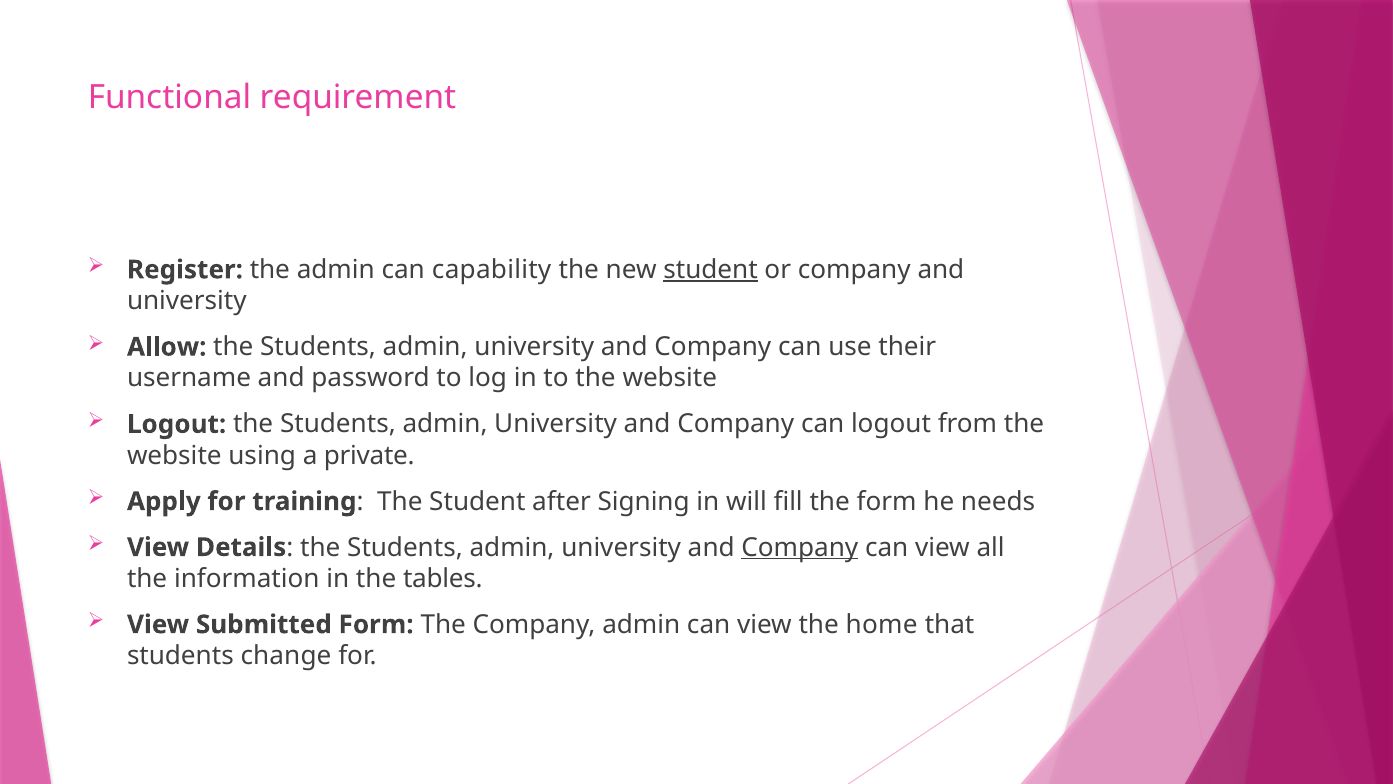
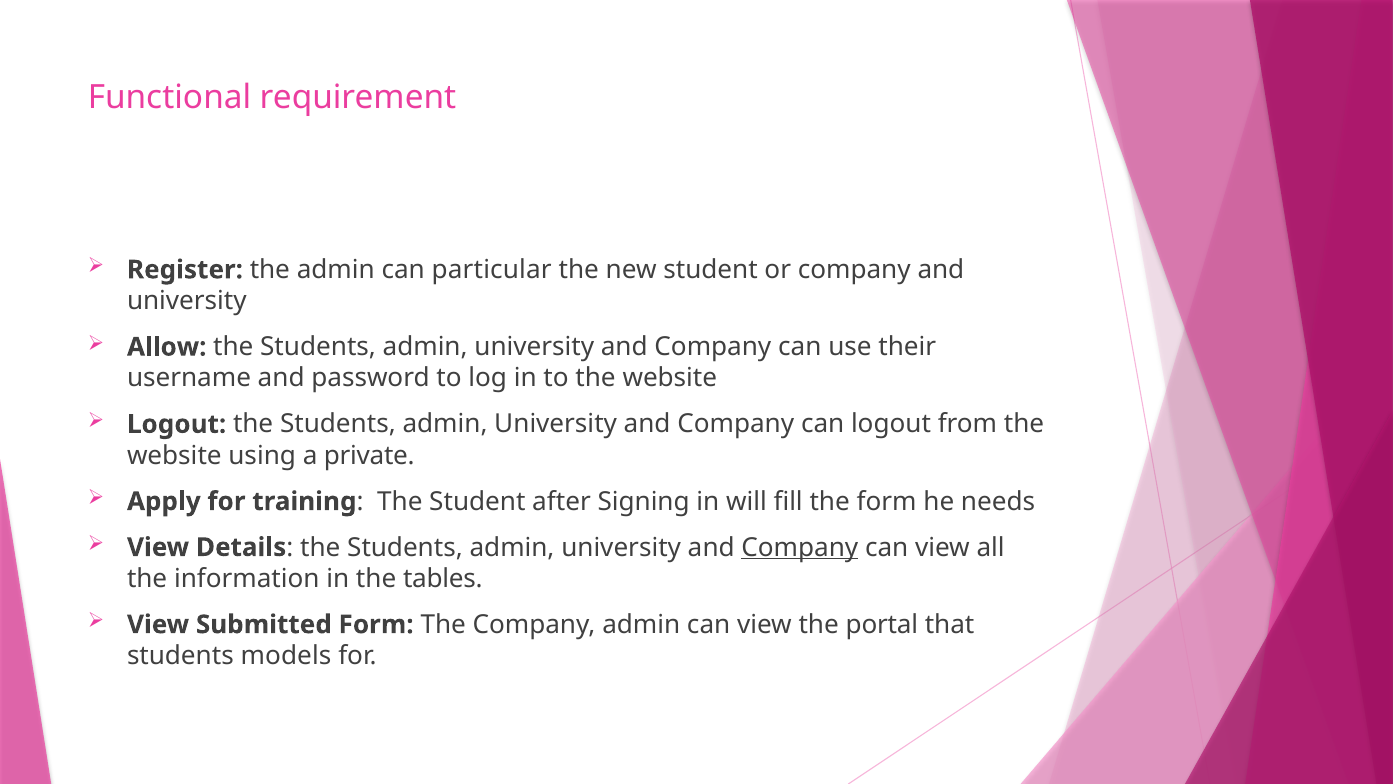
capability: capability -> particular (492, 270)
student underline: present -> none (711, 270)
home: home -> portal (882, 624)
change: change -> models (286, 656)
